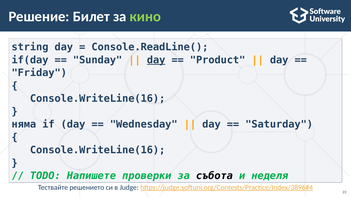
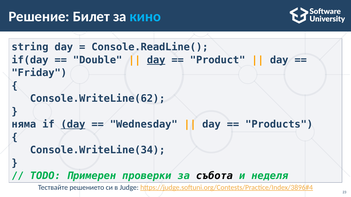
кино colour: light green -> light blue (145, 17)
Sunday: Sunday -> Double (98, 60)
Console.WriteLine(16: Console.WriteLine(16 -> Console.WriteLine(62 (98, 99)
day underline: none -> present (73, 125)
Saturday: Saturday -> Products (279, 125)
Console.WriteLine(16: Console.WriteLine(16 -> Console.WriteLine(34 (98, 150)
Напишете: Напишете -> Примерен (91, 176)
